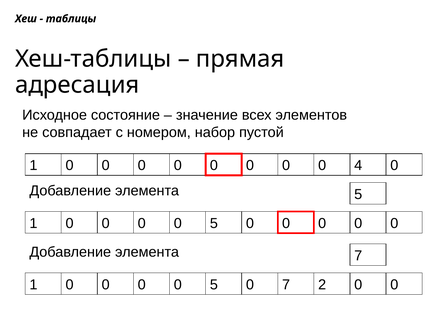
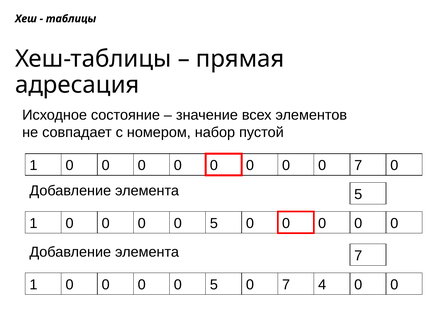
4: 4 -> 7 (358, 165)
2: 2 -> 4 (322, 284)
